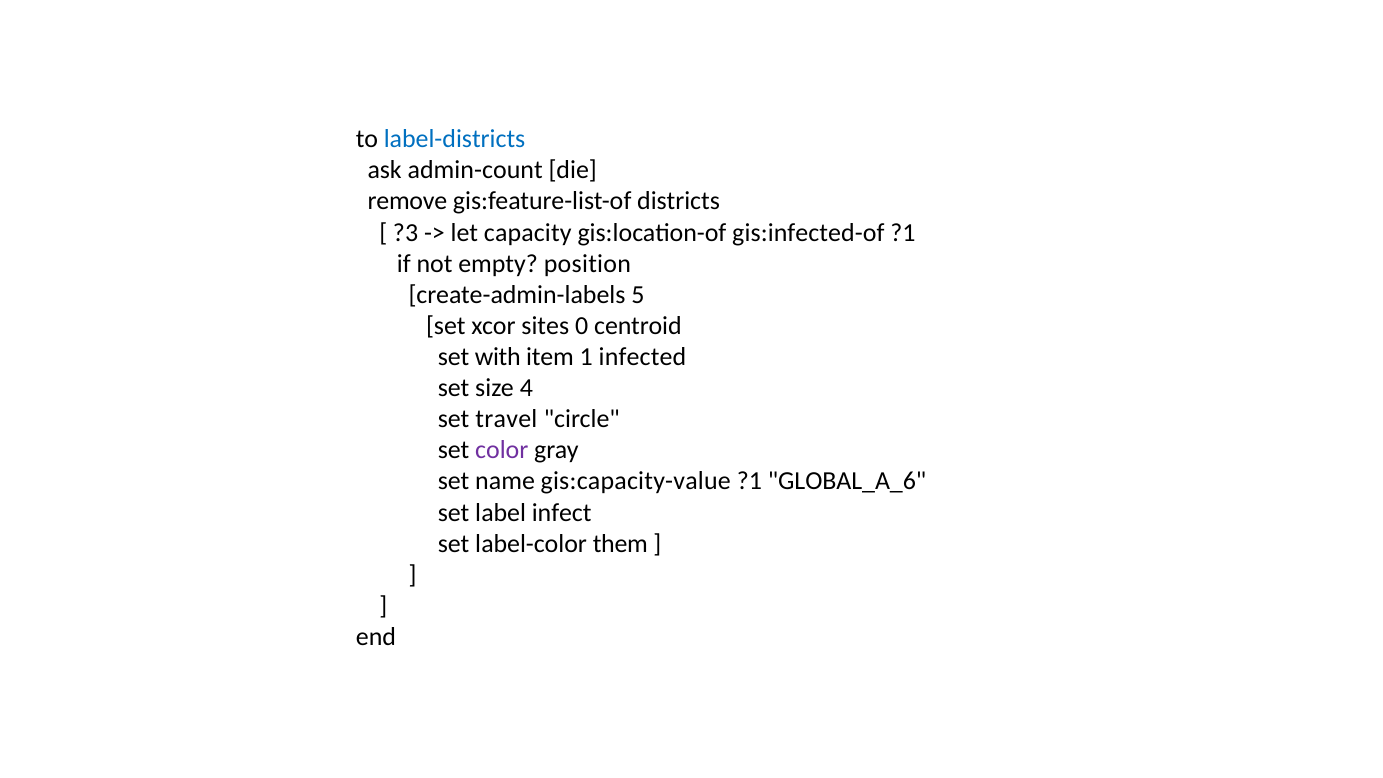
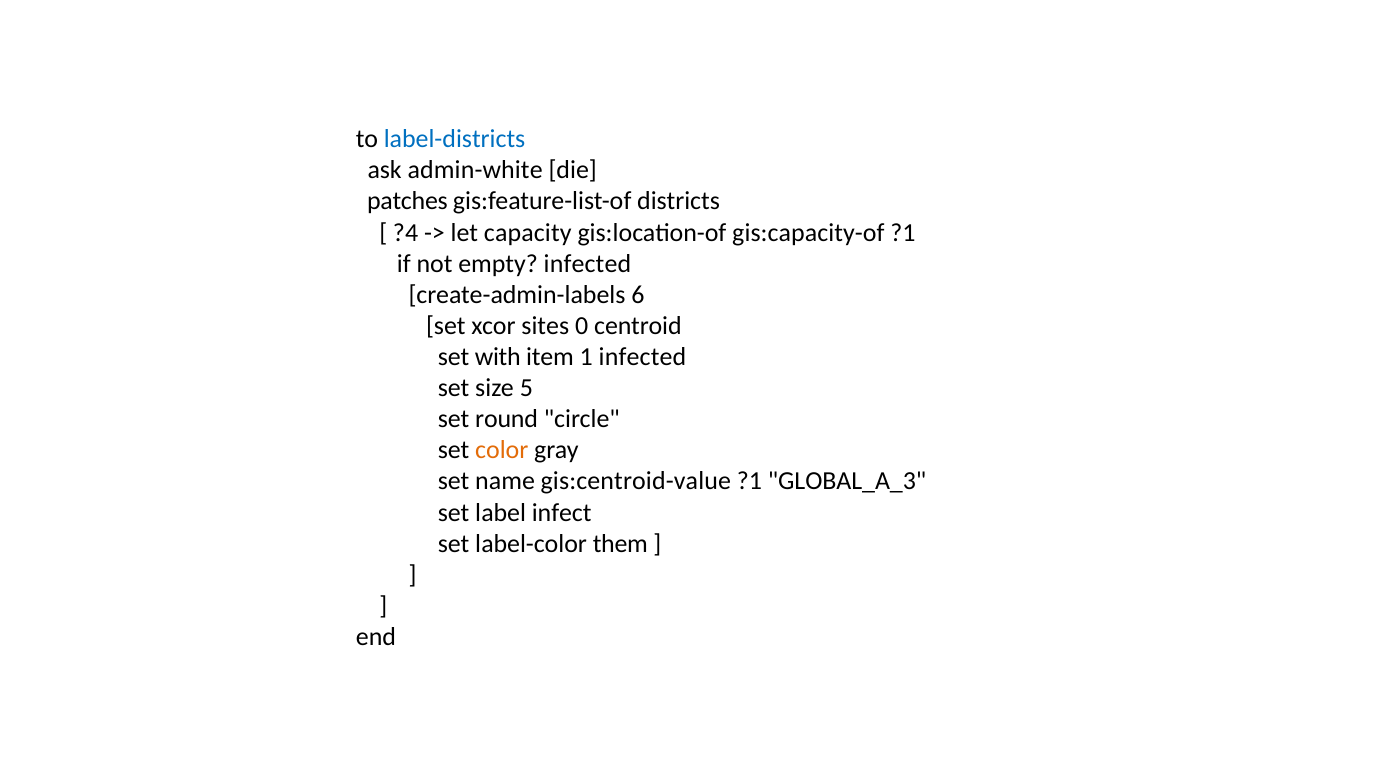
admin-count: admin-count -> admin-white (475, 170)
remove: remove -> patches (407, 201)
?3: ?3 -> ?4 (406, 232)
gis:infected-of: gis:infected-of -> gis:capacity-of (808, 232)
empty position: position -> infected (587, 264)
5: 5 -> 6 (638, 295)
4: 4 -> 5 (526, 388)
travel: travel -> round (507, 419)
color colour: purple -> orange (502, 450)
gis:capacity-value: gis:capacity-value -> gis:centroid-value (636, 481)
GLOBAL_A_6: GLOBAL_A_6 -> GLOBAL_A_3 (847, 481)
